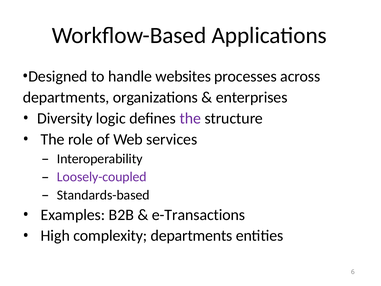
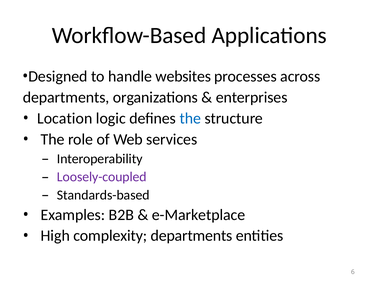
Diversity: Diversity -> Location (65, 118)
the colour: purple -> blue (190, 118)
e-Transactions: e-Transactions -> e-Marketplace (199, 215)
